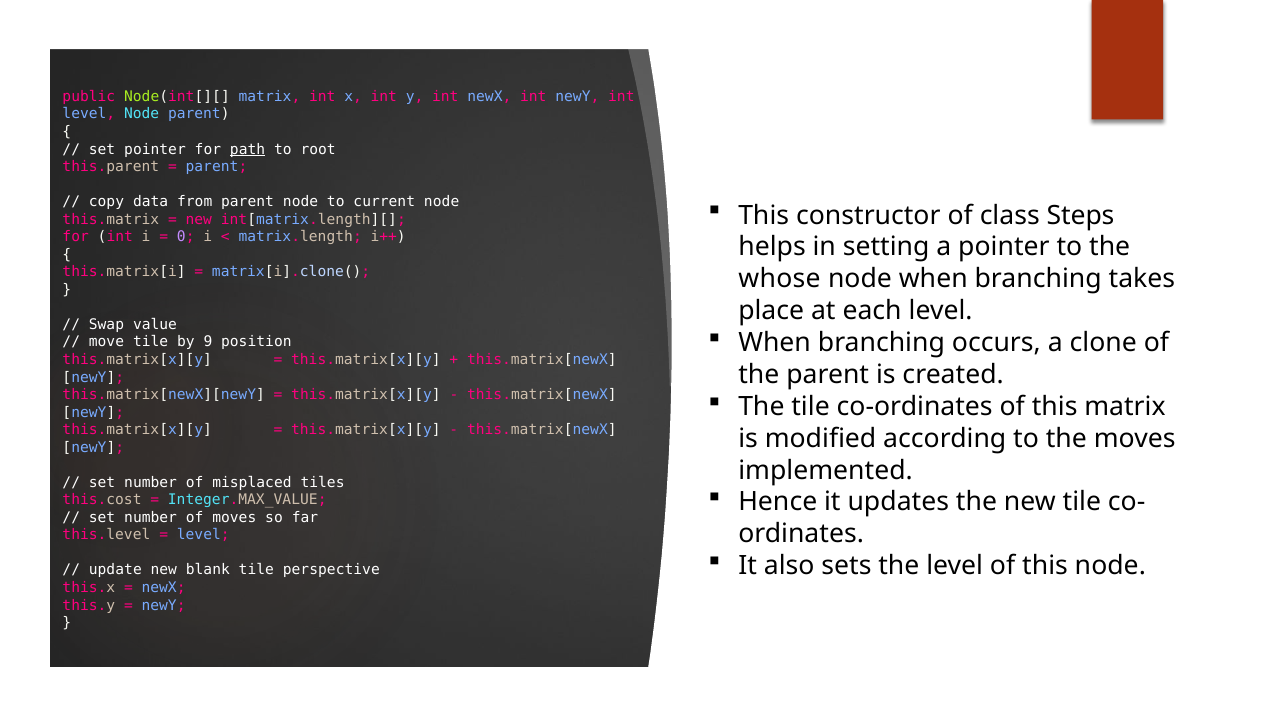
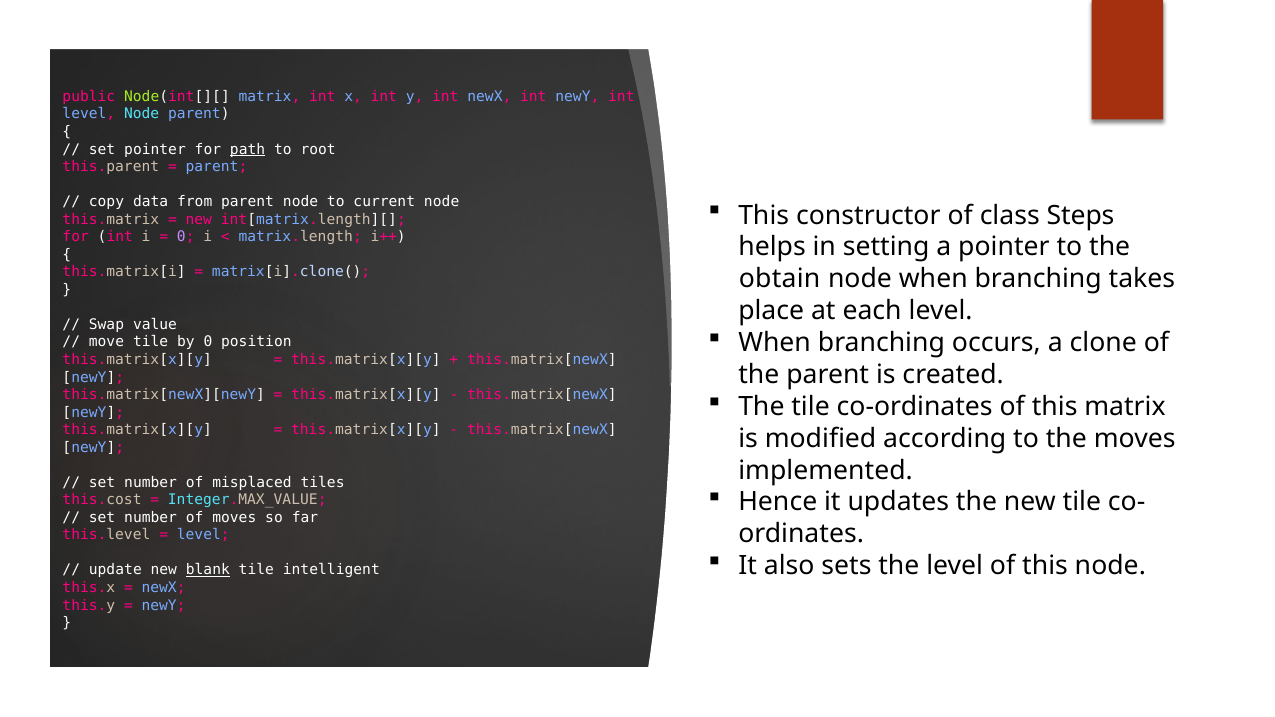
whose: whose -> obtain (780, 279)
by 9: 9 -> 0 (208, 342)
blank underline: none -> present (208, 570)
perspective: perspective -> intelligent (331, 570)
